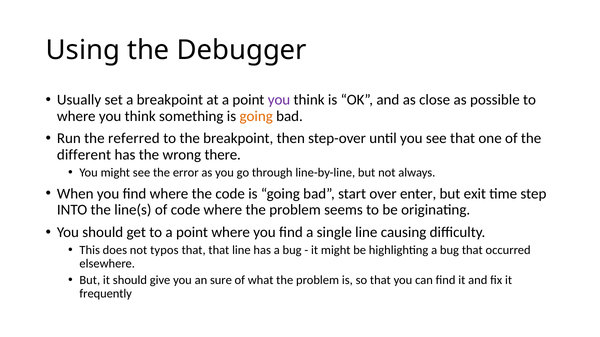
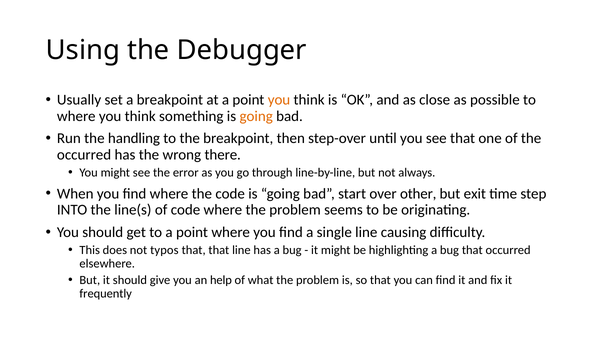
you colour: purple -> orange (279, 100)
referred: referred -> handling (134, 139)
different: different -> occurred (84, 155)
enter: enter -> other (418, 194)
sure: sure -> help (221, 281)
